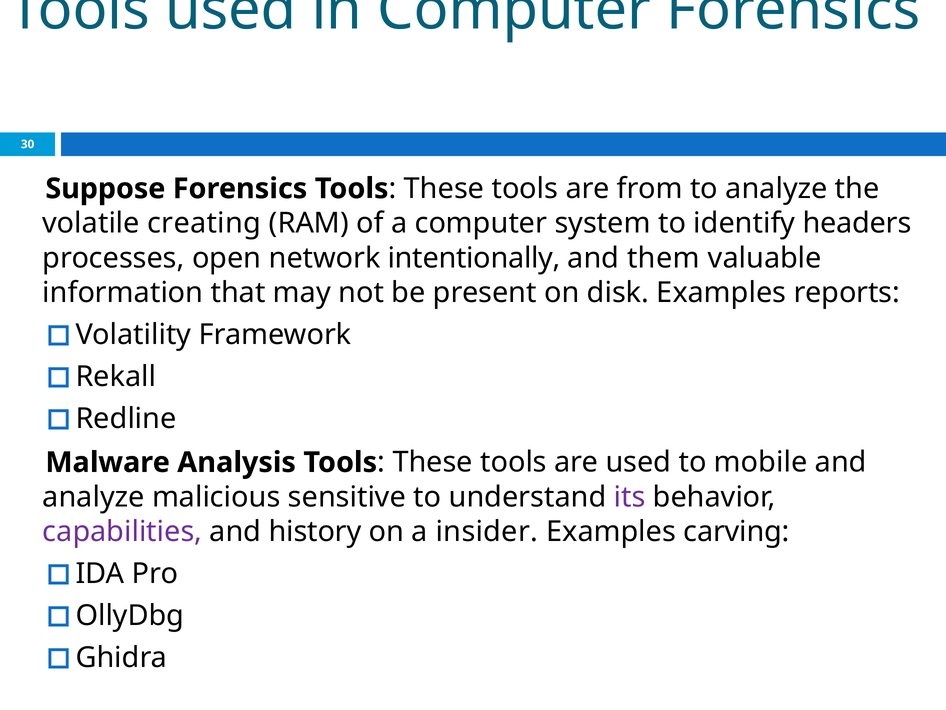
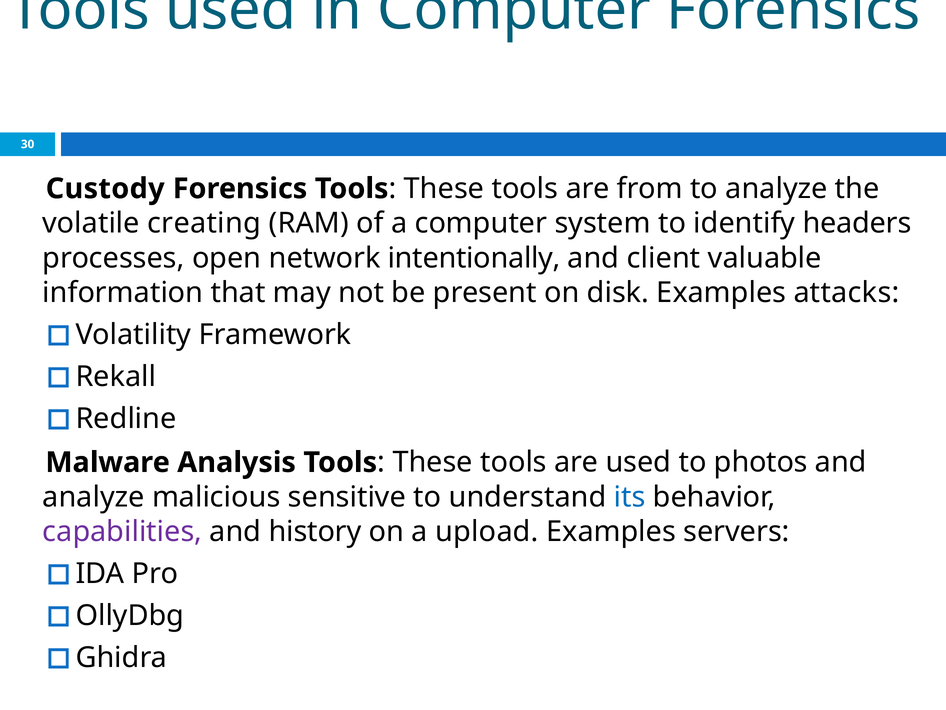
Suppose: Suppose -> Custody (105, 189)
them: them -> client (664, 258)
reports: reports -> attacks (846, 293)
mobile: mobile -> photos (761, 462)
its colour: purple -> blue (630, 497)
insider: insider -> upload (487, 531)
carving: carving -> servers (736, 531)
